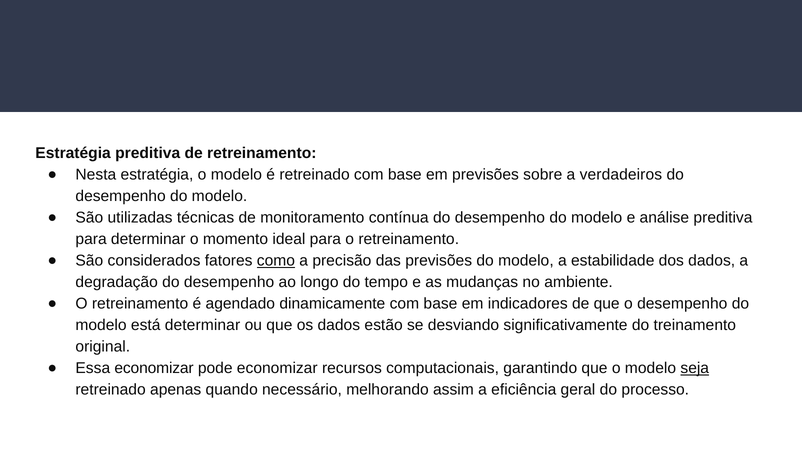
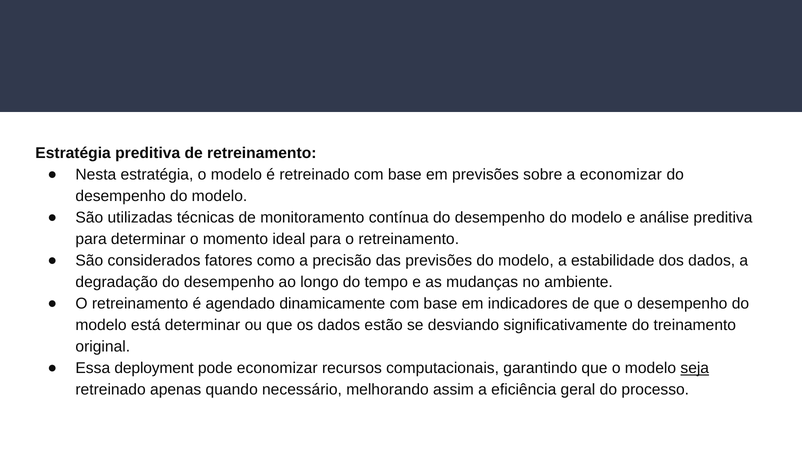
a verdadeiros: verdadeiros -> economizar (621, 175)
como underline: present -> none (276, 261)
Essa economizar: economizar -> deployment (154, 368)
